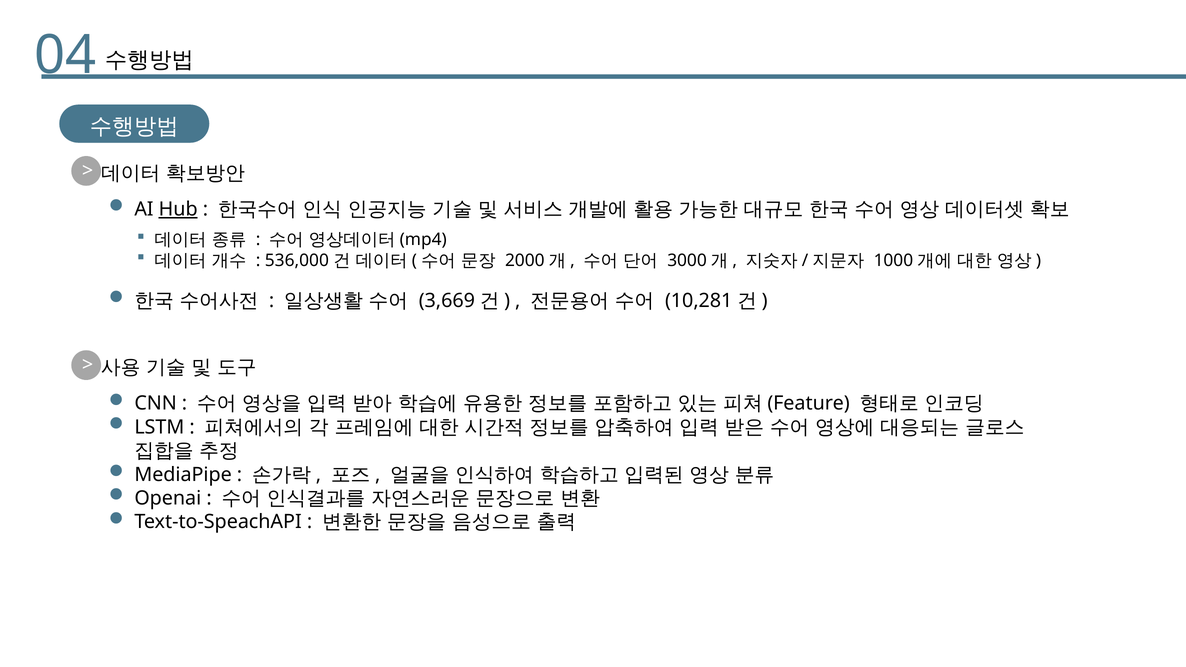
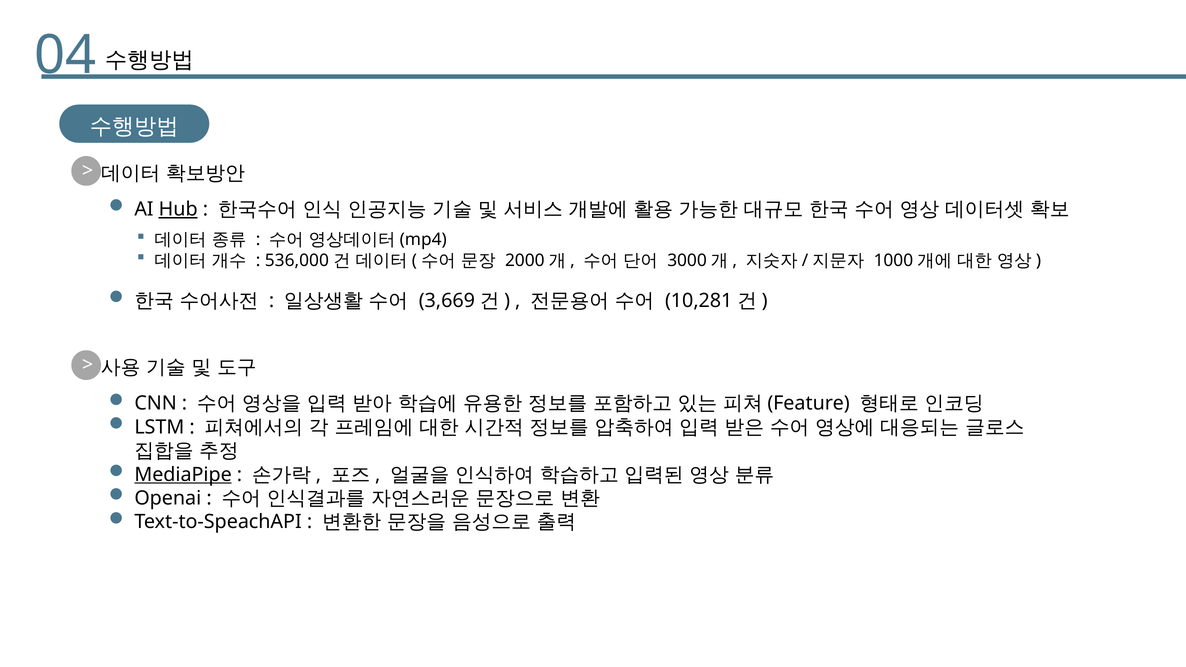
MediaPipe underline: none -> present (183, 475)
